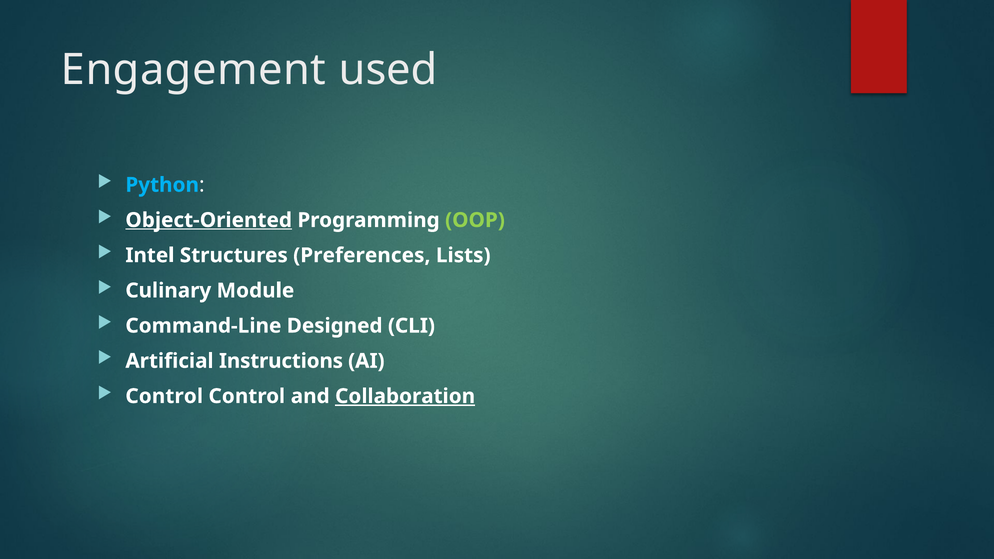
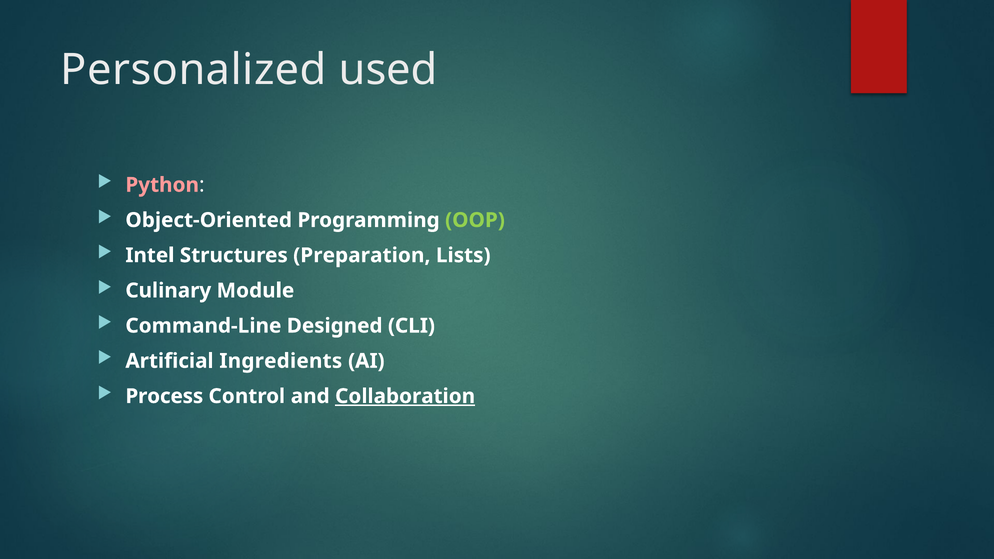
Engagement: Engagement -> Personalized (194, 70)
Python colour: light blue -> pink (162, 185)
Object-Oriented underline: present -> none (209, 220)
Preferences: Preferences -> Preparation (362, 255)
Instructions: Instructions -> Ingredients (281, 361)
Control: Control -> Process (164, 396)
